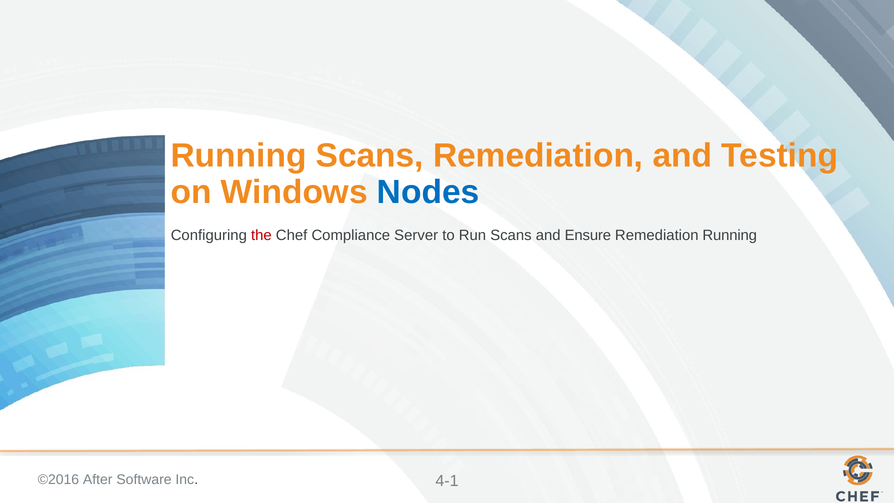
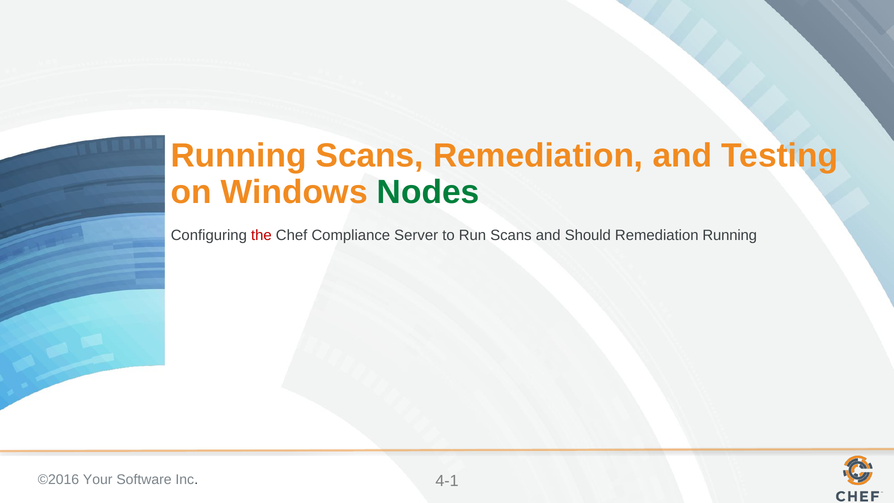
Nodes colour: blue -> green (428, 192)
Ensure: Ensure -> Should (588, 235)
After: After -> Your (98, 479)
